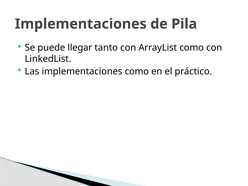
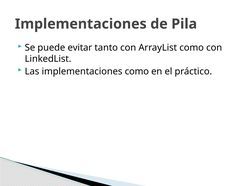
llegar: llegar -> evitar (80, 48)
